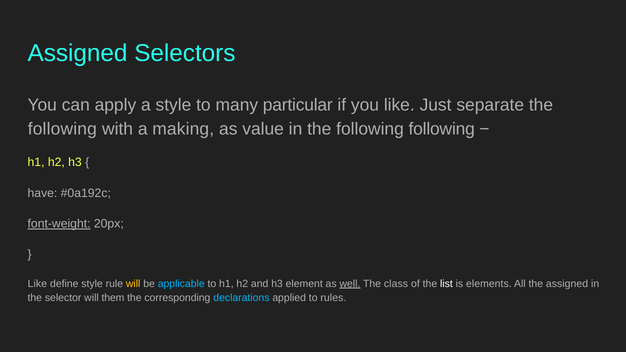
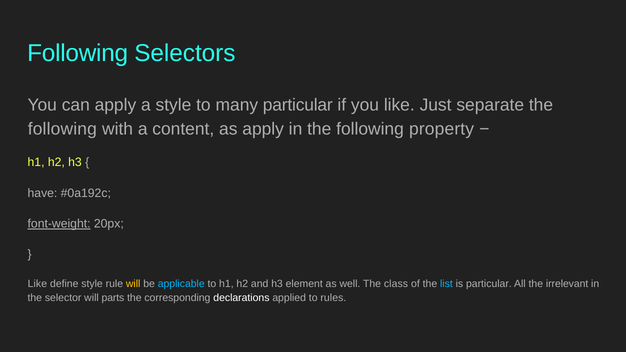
Assigned: Assigned -> Following (78, 53)
making: making -> content (183, 129)
as value: value -> apply (263, 129)
following following: following -> property (442, 129)
well underline: present -> none (350, 284)
list colour: white -> light blue (446, 284)
is elements: elements -> particular (489, 284)
the assigned: assigned -> irrelevant (567, 284)
them: them -> parts (113, 298)
declarations colour: light blue -> white (241, 298)
